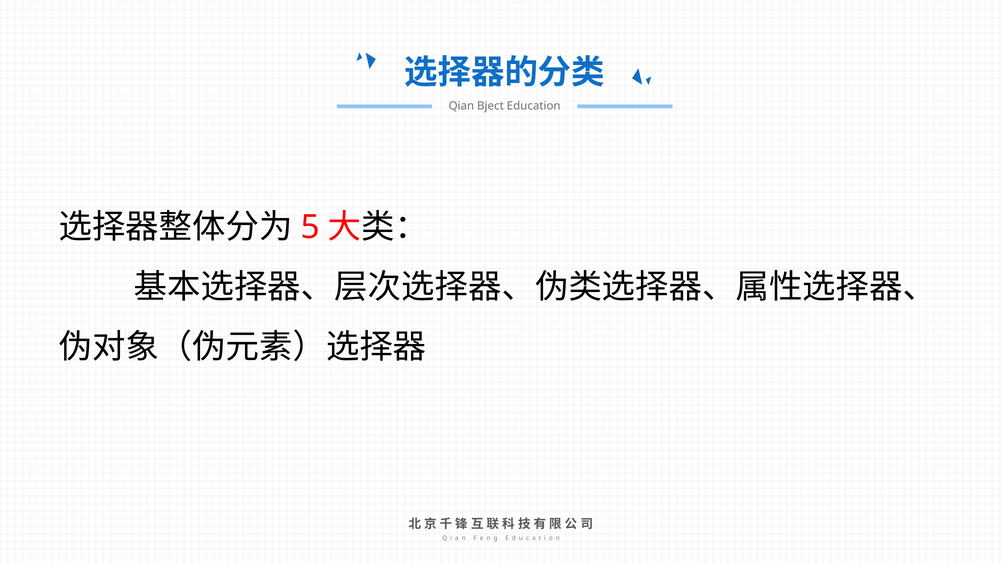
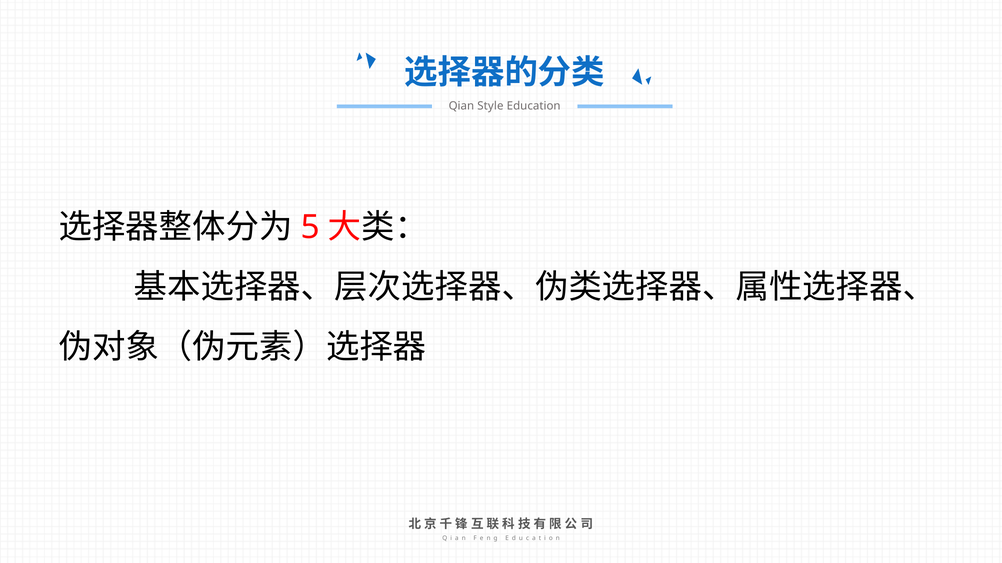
Bject: Bject -> Style (490, 106)
